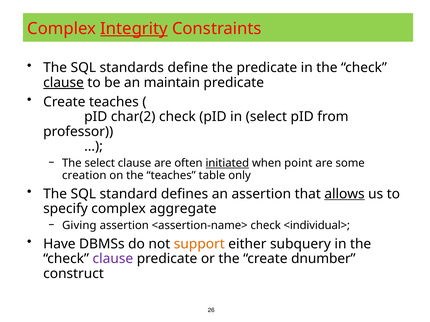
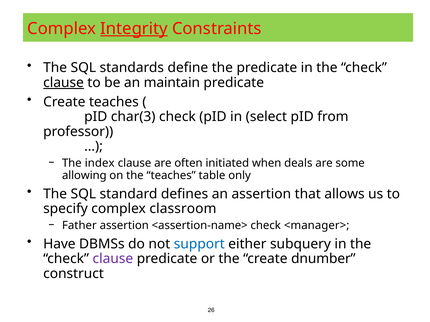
char(2: char(2 -> char(3 (133, 117)
The select: select -> index (100, 164)
initiated underline: present -> none (227, 164)
point: point -> deals (298, 164)
creation: creation -> allowing (84, 176)
allows underline: present -> none (344, 194)
aggregate: aggregate -> classroom (183, 209)
Giving: Giving -> Father (79, 226)
<individual>: <individual> -> <manager> (317, 226)
support colour: orange -> blue (199, 244)
